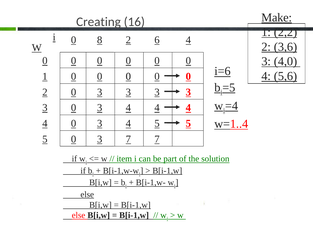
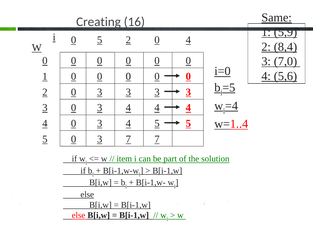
Make: Make -> Same (277, 18)
2,2: 2,2 -> 5,9 (285, 32)
0 8: 8 -> 5 (100, 40)
2 6: 6 -> 0 (157, 40)
3,6: 3,6 -> 8,4 (285, 47)
4,0: 4,0 -> 7,0 (285, 61)
i=6: i=6 -> i=0 (222, 71)
